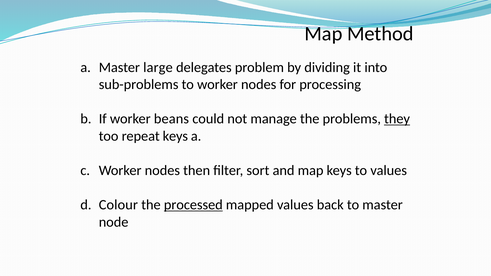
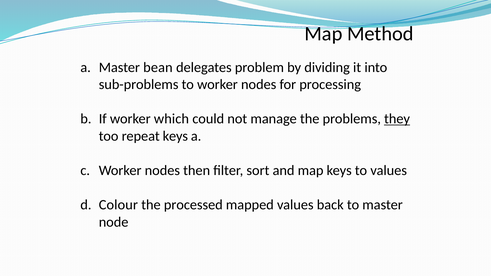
large: large -> bean (158, 67)
beans: beans -> which (171, 119)
processed underline: present -> none (193, 205)
